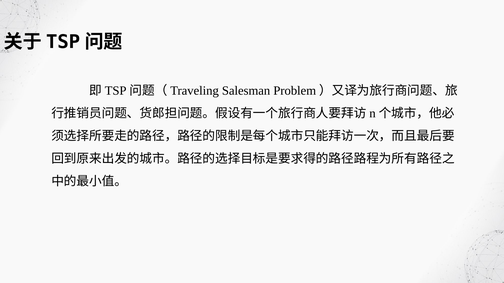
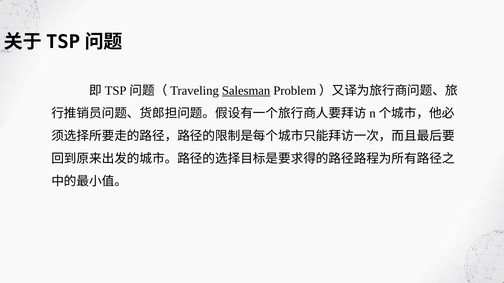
Salesman underline: none -> present (246, 91)
